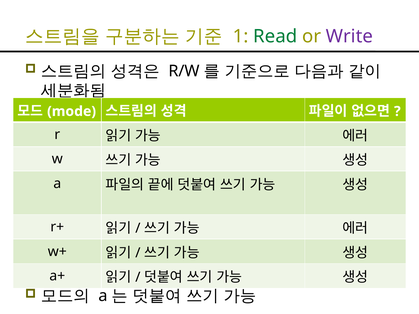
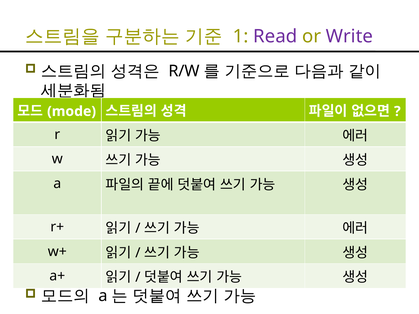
Read colour: green -> purple (275, 36)
